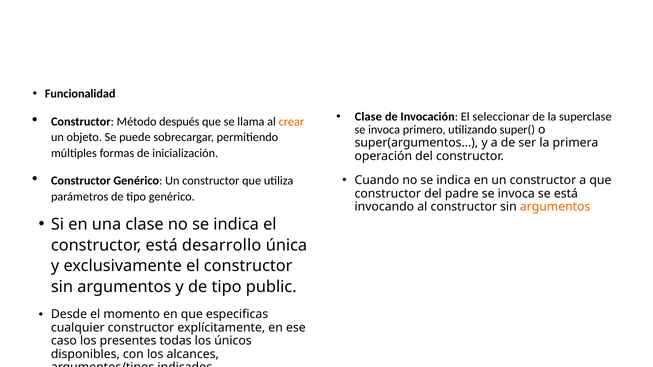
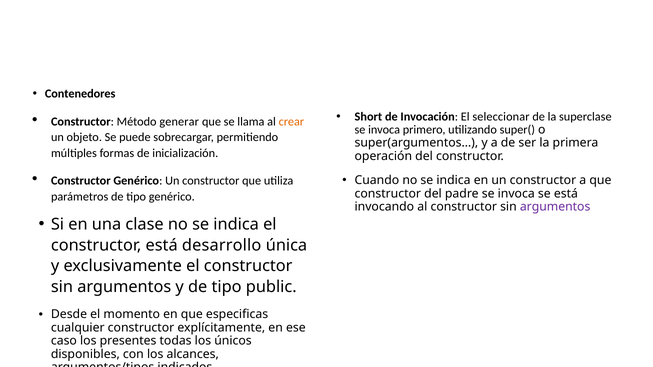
Funcionalidad: Funcionalidad -> Contenedores (80, 94)
Clase: Clase -> Short (368, 117)
después: después -> generar (179, 122)
argumentos colour: orange -> purple (555, 207)
